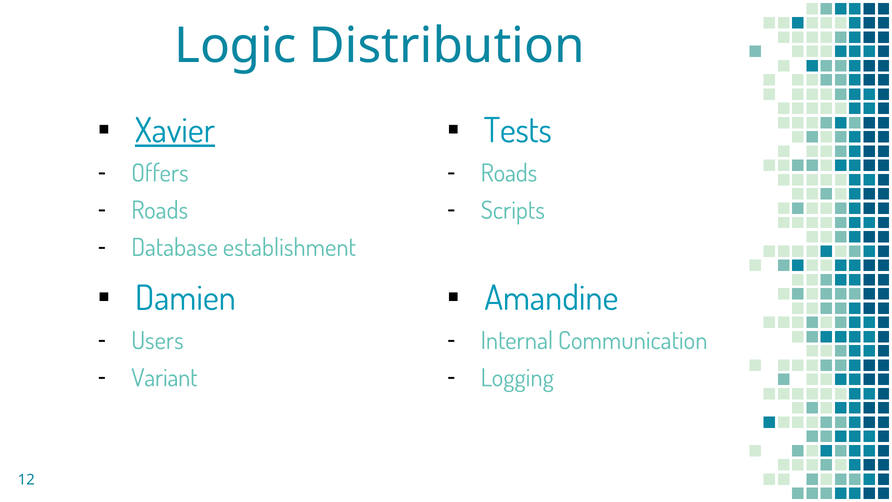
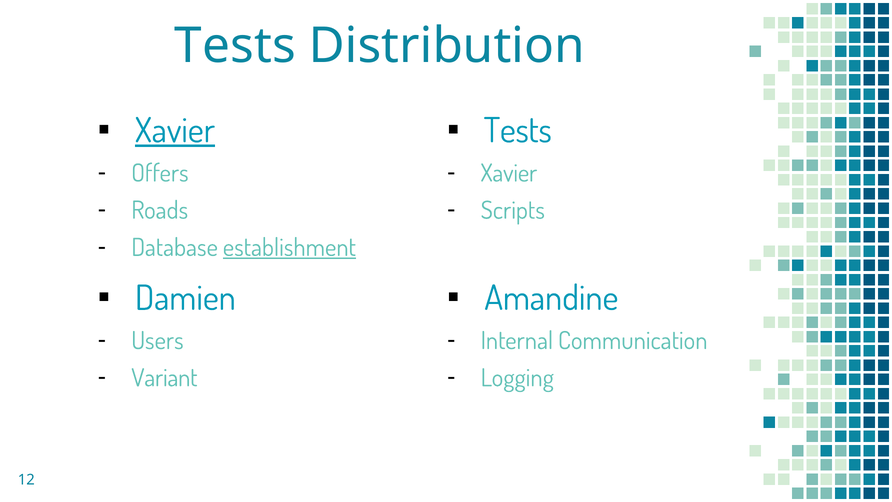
Logic: Logic -> Tests (235, 46)
Roads: Roads -> Xavier (509, 173)
establishment underline: none -> present (289, 248)
